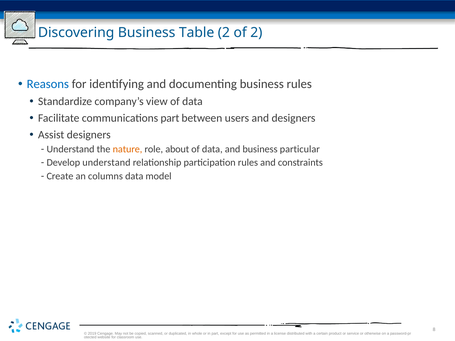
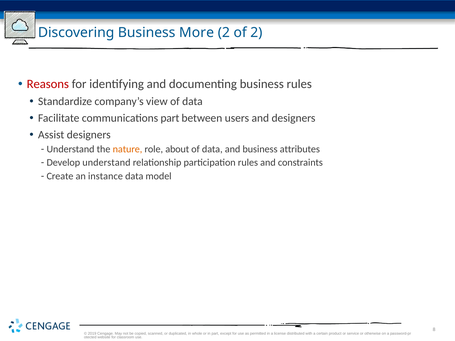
Table: Table -> More (197, 33)
Reasons colour: blue -> red (48, 84)
particular: particular -> attributes (300, 149)
columns: columns -> instance (105, 176)
